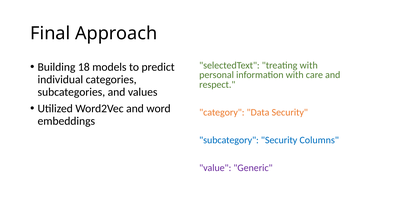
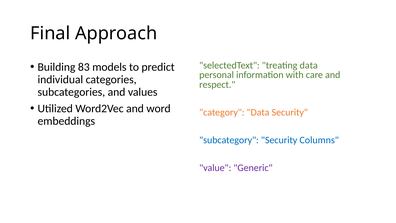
18: 18 -> 83 (84, 67)
treating with: with -> data (309, 65)
